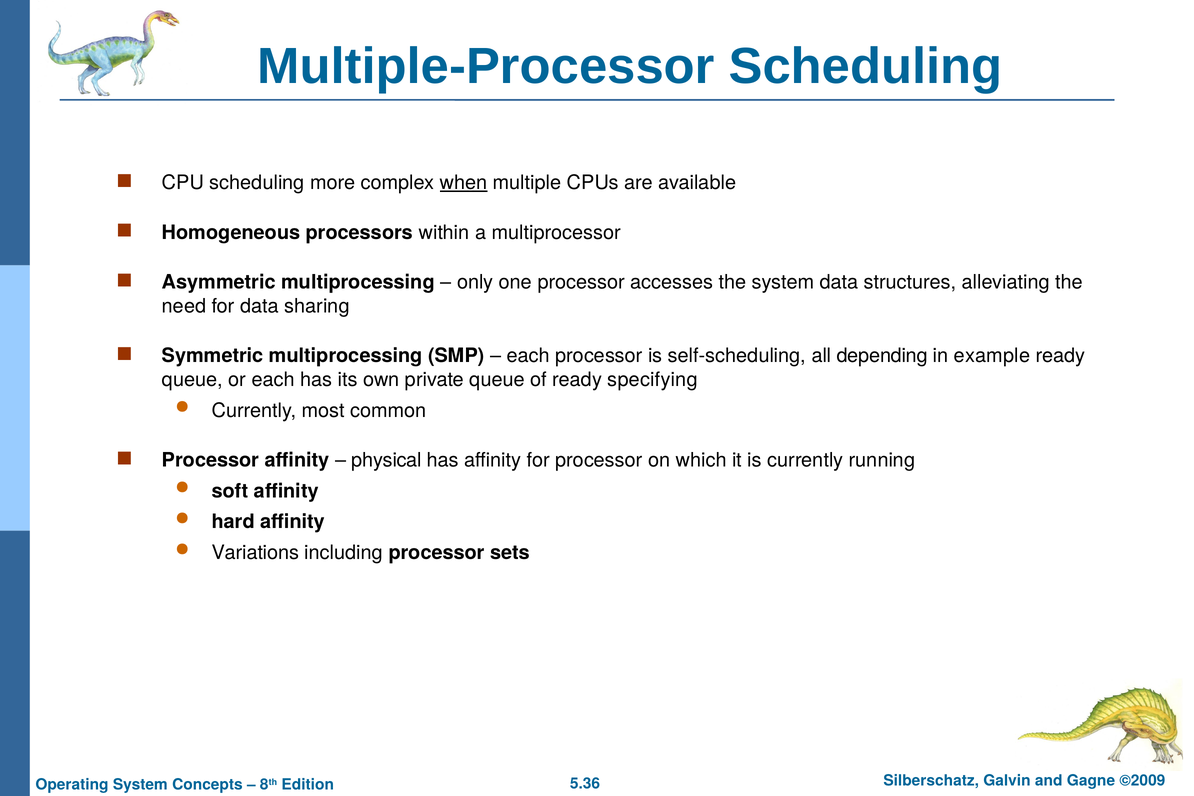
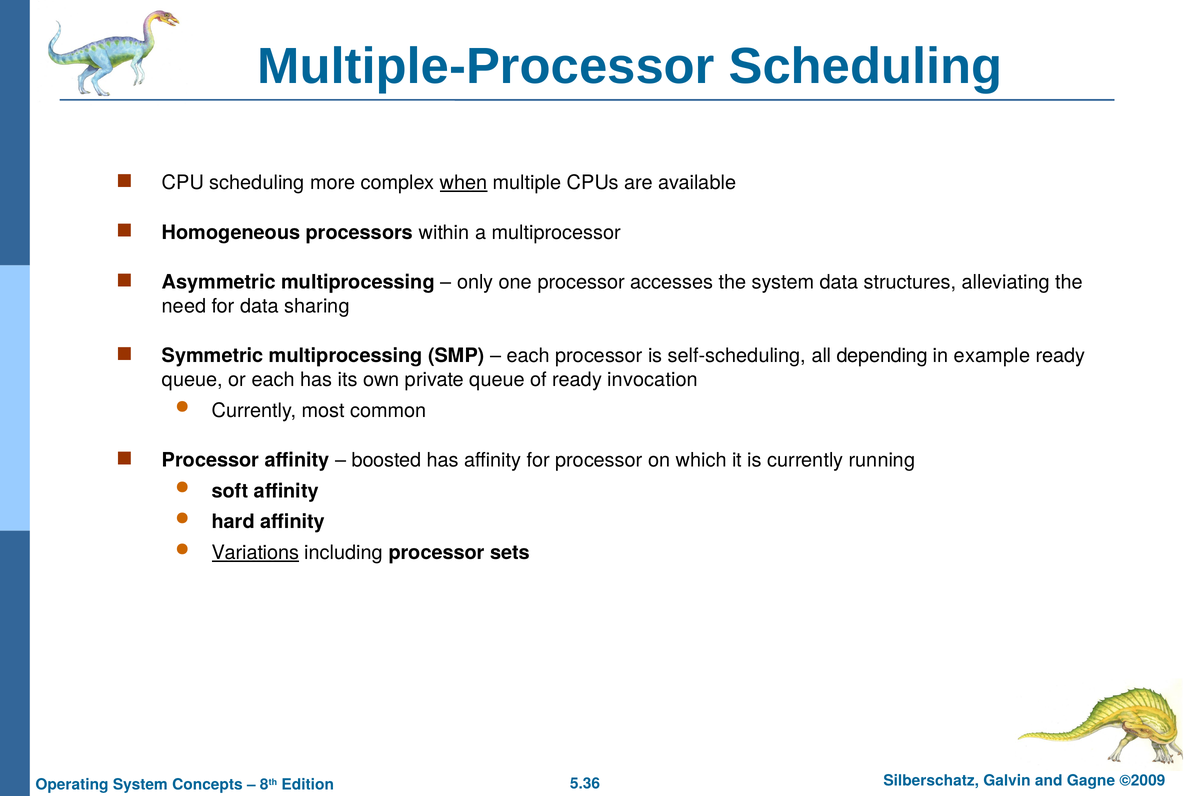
specifying: specifying -> invocation (653, 380)
physical: physical -> boosted (387, 460)
Variations underline: none -> present (255, 553)
